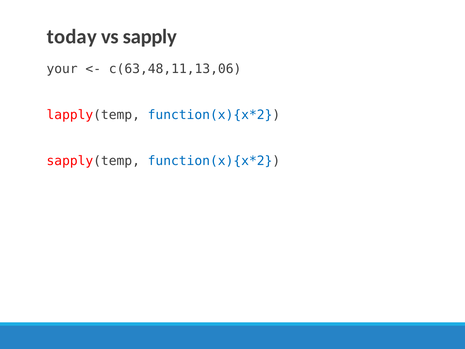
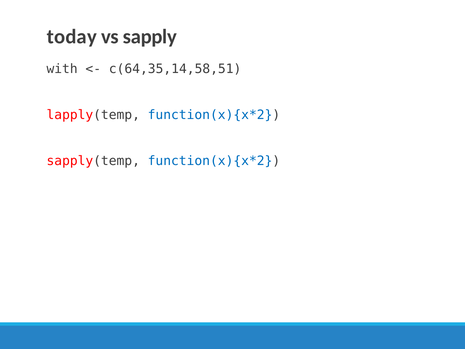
your: your -> with (62, 69)
c(63,48,11,13,06: c(63,48,11,13,06 -> c(64,35,14,58,51 (175, 69)
